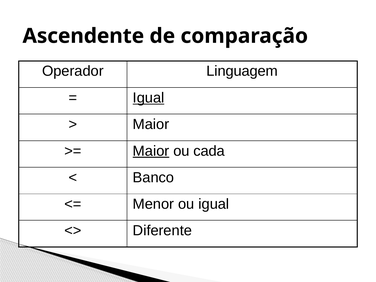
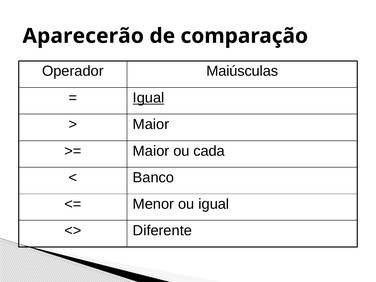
Ascendente: Ascendente -> Aparecerão (83, 36)
Linguagem: Linguagem -> Maiúsculas (242, 71)
Maior underline: present -> none (151, 151)
